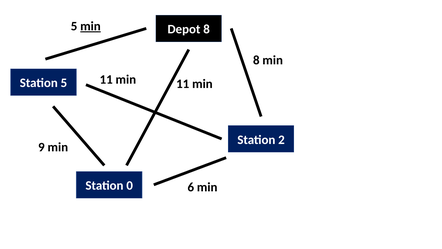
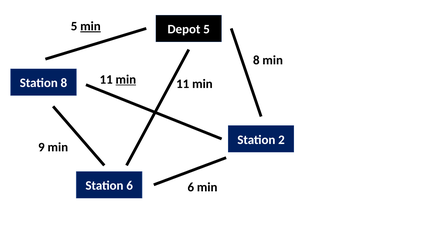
Depot 8: 8 -> 5 (207, 29)
min underline: none -> present (126, 79)
Station 5: 5 -> 8 (64, 83)
Station 0: 0 -> 6 (130, 185)
